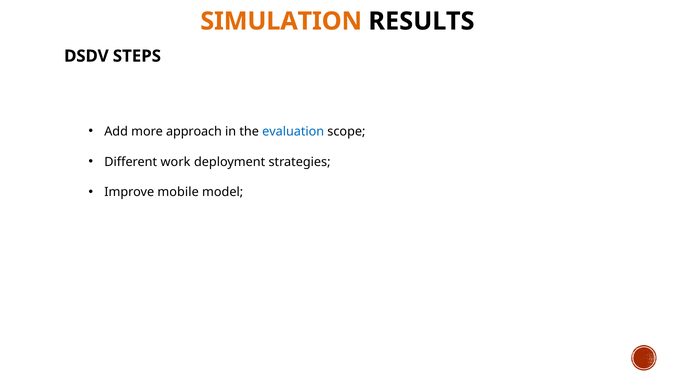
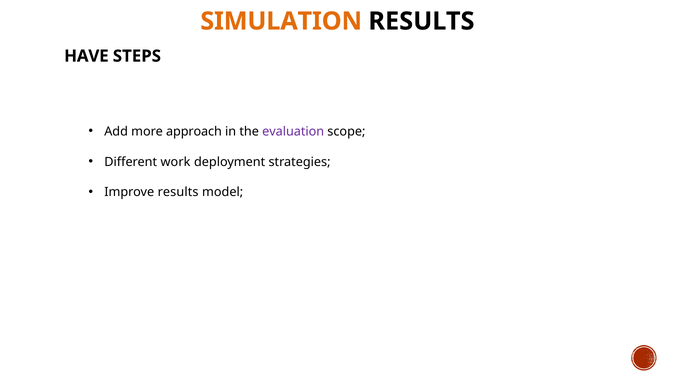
DSDV: DSDV -> HAVE (86, 56)
evaluation colour: blue -> purple (293, 131)
Improve mobile: mobile -> results (178, 192)
